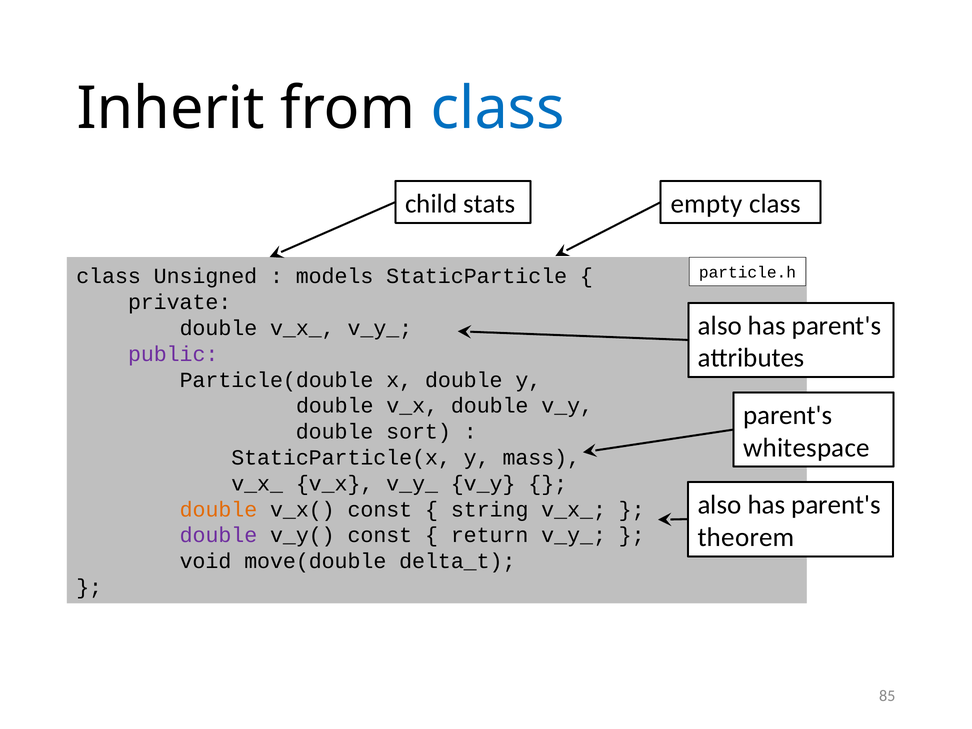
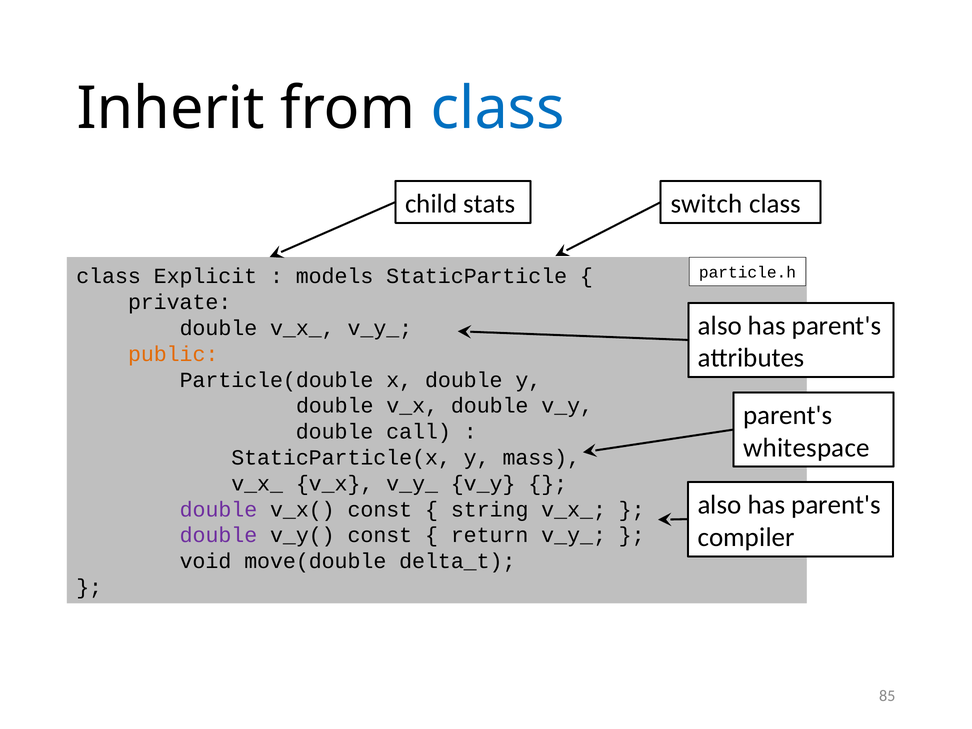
empty: empty -> switch (707, 204)
Unsigned: Unsigned -> Explicit (205, 276)
public colour: purple -> orange (173, 354)
sort: sort -> call (419, 432)
double colour: orange -> purple (218, 509)
theorem: theorem -> compiler (746, 537)
